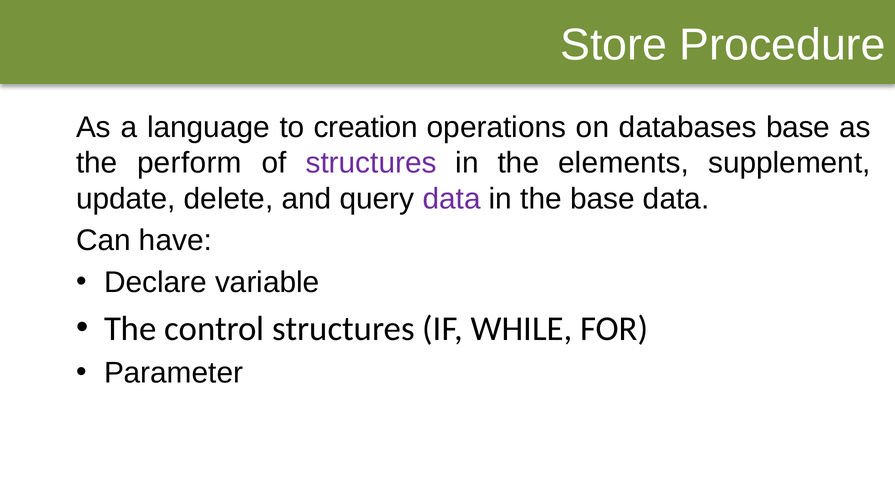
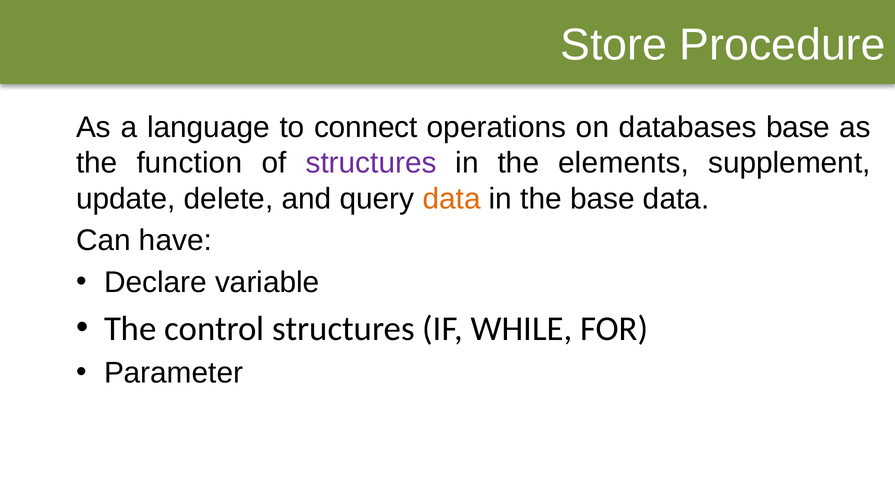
creation: creation -> connect (366, 127)
perform: perform -> function (189, 163)
data colour: purple -> orange (452, 199)
